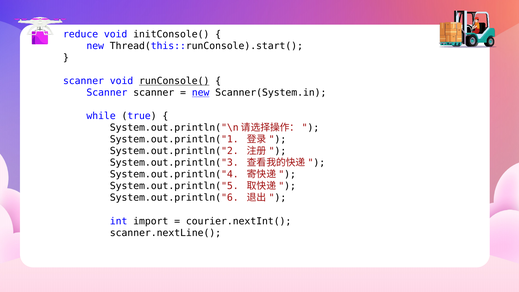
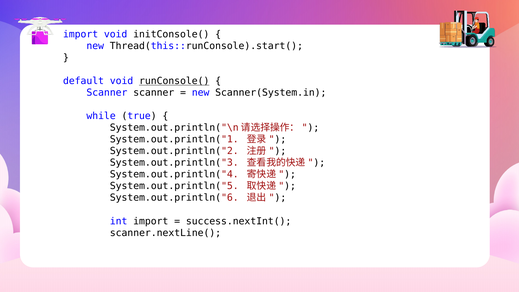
reduce: reduce -> import (81, 34)
scanner: scanner -> default (84, 81)
new underline: present -> none (201, 93)
courier.nextInt(: courier.nextInt( -> success.nextInt( (239, 221)
